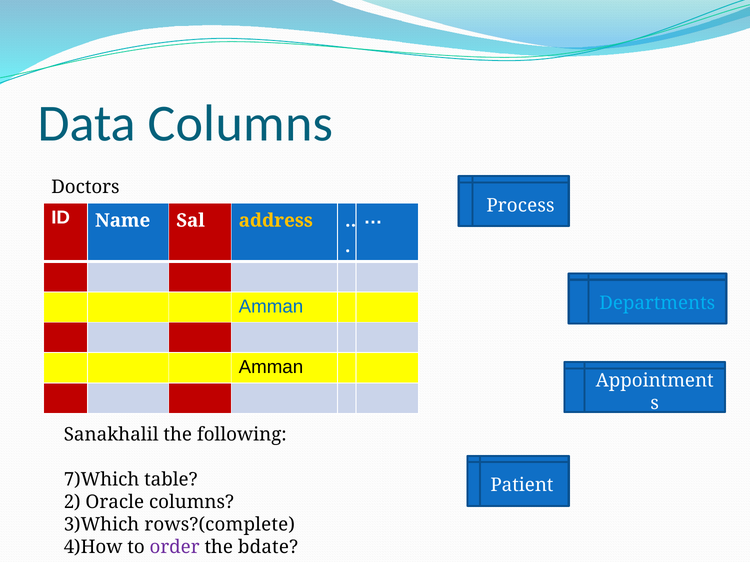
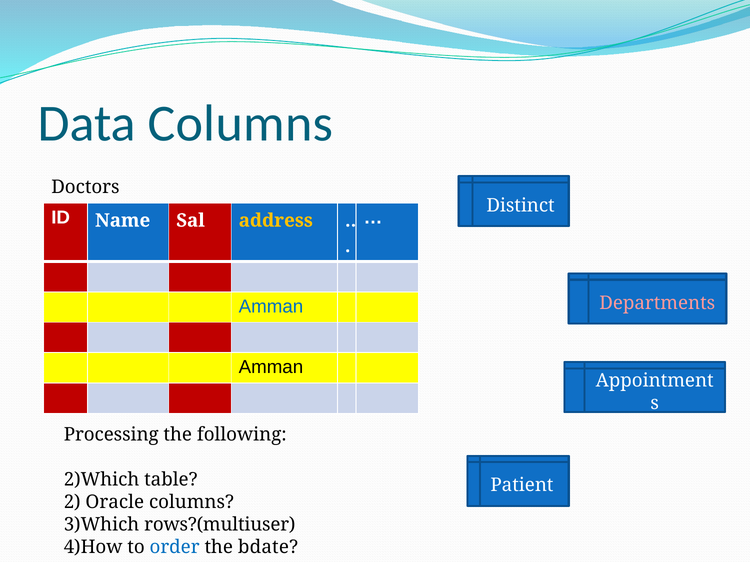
Process: Process -> Distinct (521, 206)
Departments colour: light blue -> pink (657, 303)
Sanakhalil: Sanakhalil -> Processing (111, 435)
7)Which: 7)Which -> 2)Which (102, 480)
rows?(complete: rows?(complete -> rows?(multiuser (220, 525)
order colour: purple -> blue (175, 548)
